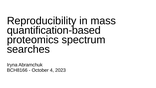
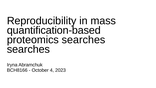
proteomics spectrum: spectrum -> searches (83, 40)
